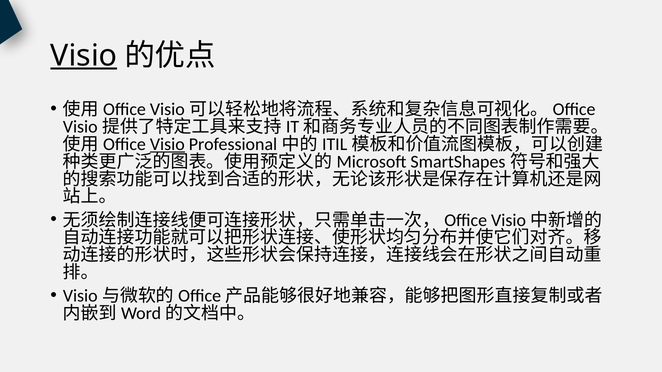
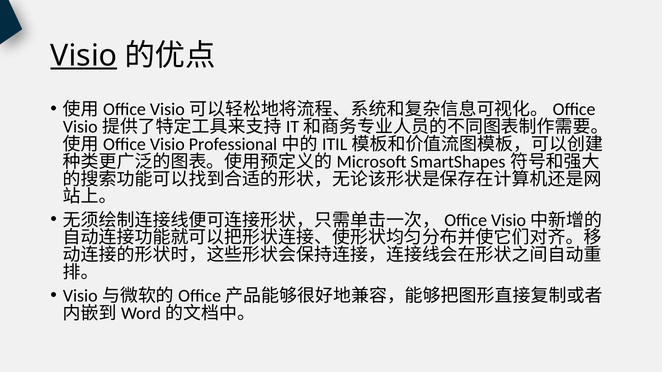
Visio underline: present -> none (167, 144)
